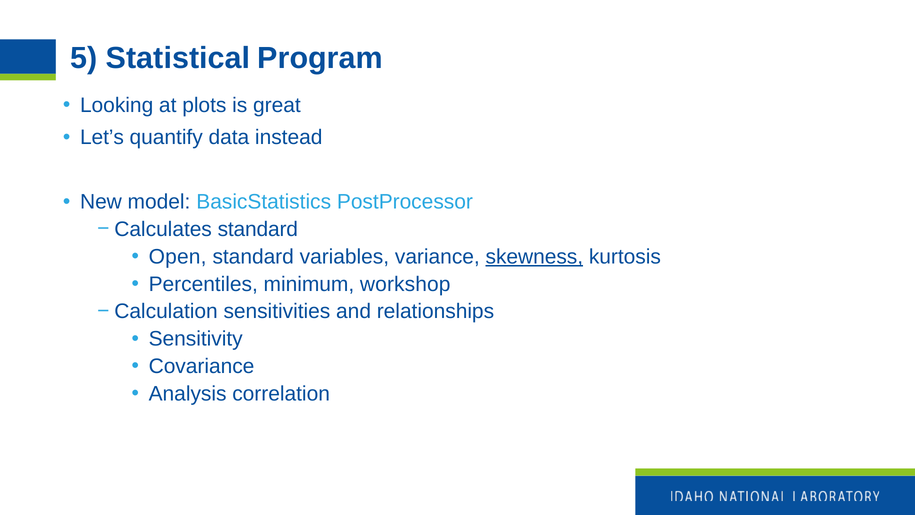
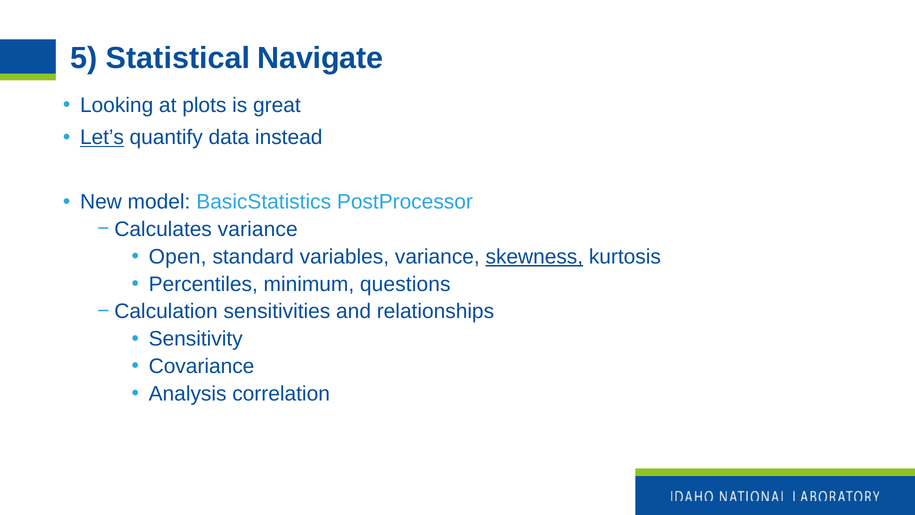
Program: Program -> Navigate (320, 58)
Let’s underline: none -> present (102, 137)
standard: standard -> variance (258, 229)
workshop: workshop -> questions (405, 284)
